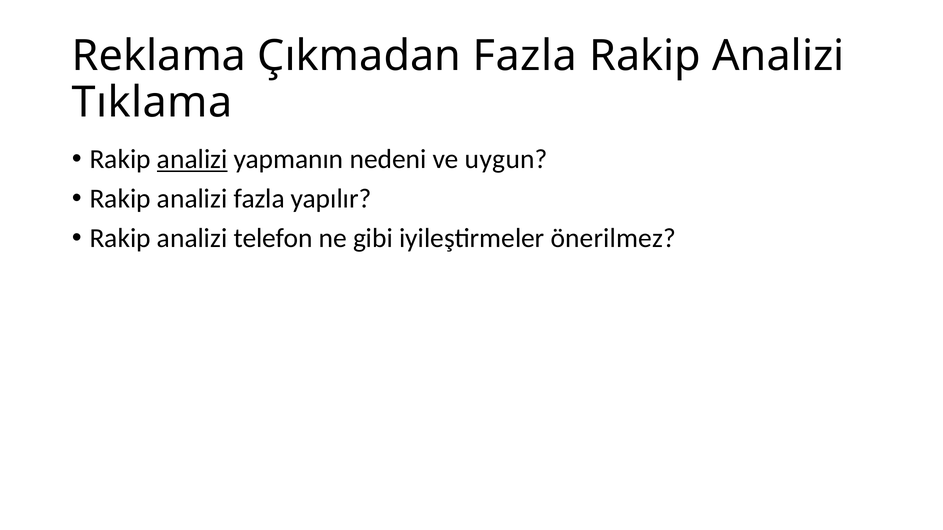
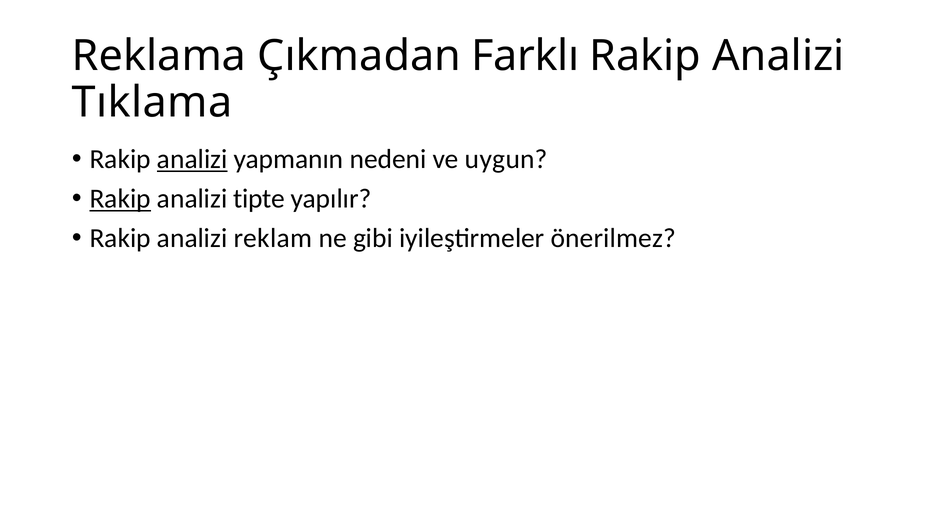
Çıkmadan Fazla: Fazla -> Farklı (525, 56)
Rakip underline: none -> present (120, 199)
analizi fazla: fazla -> tipte (259, 199)
telefon: telefon -> reklam (273, 239)
